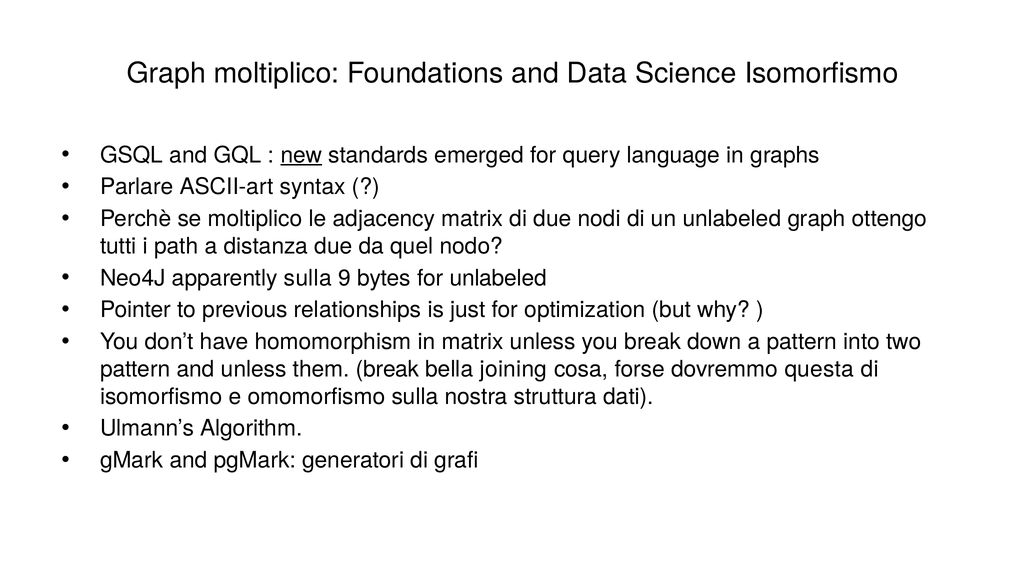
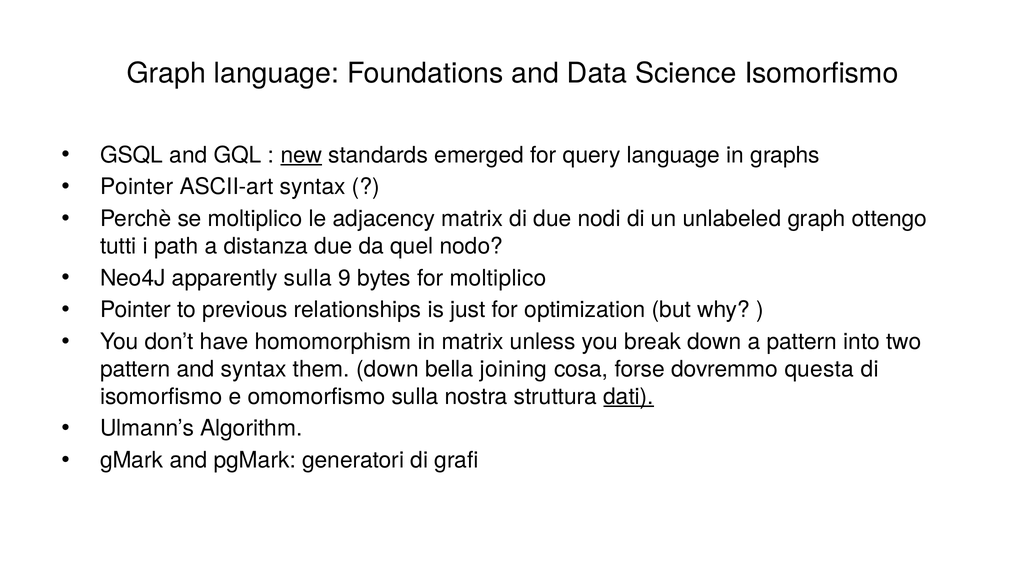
Graph moltiplico: moltiplico -> language (276, 73)
Parlare: Parlare -> Pointer (137, 187)
for unlabeled: unlabeled -> moltiplico (498, 278)
and unless: unless -> syntax (254, 369)
them break: break -> down (387, 369)
dati underline: none -> present (629, 397)
